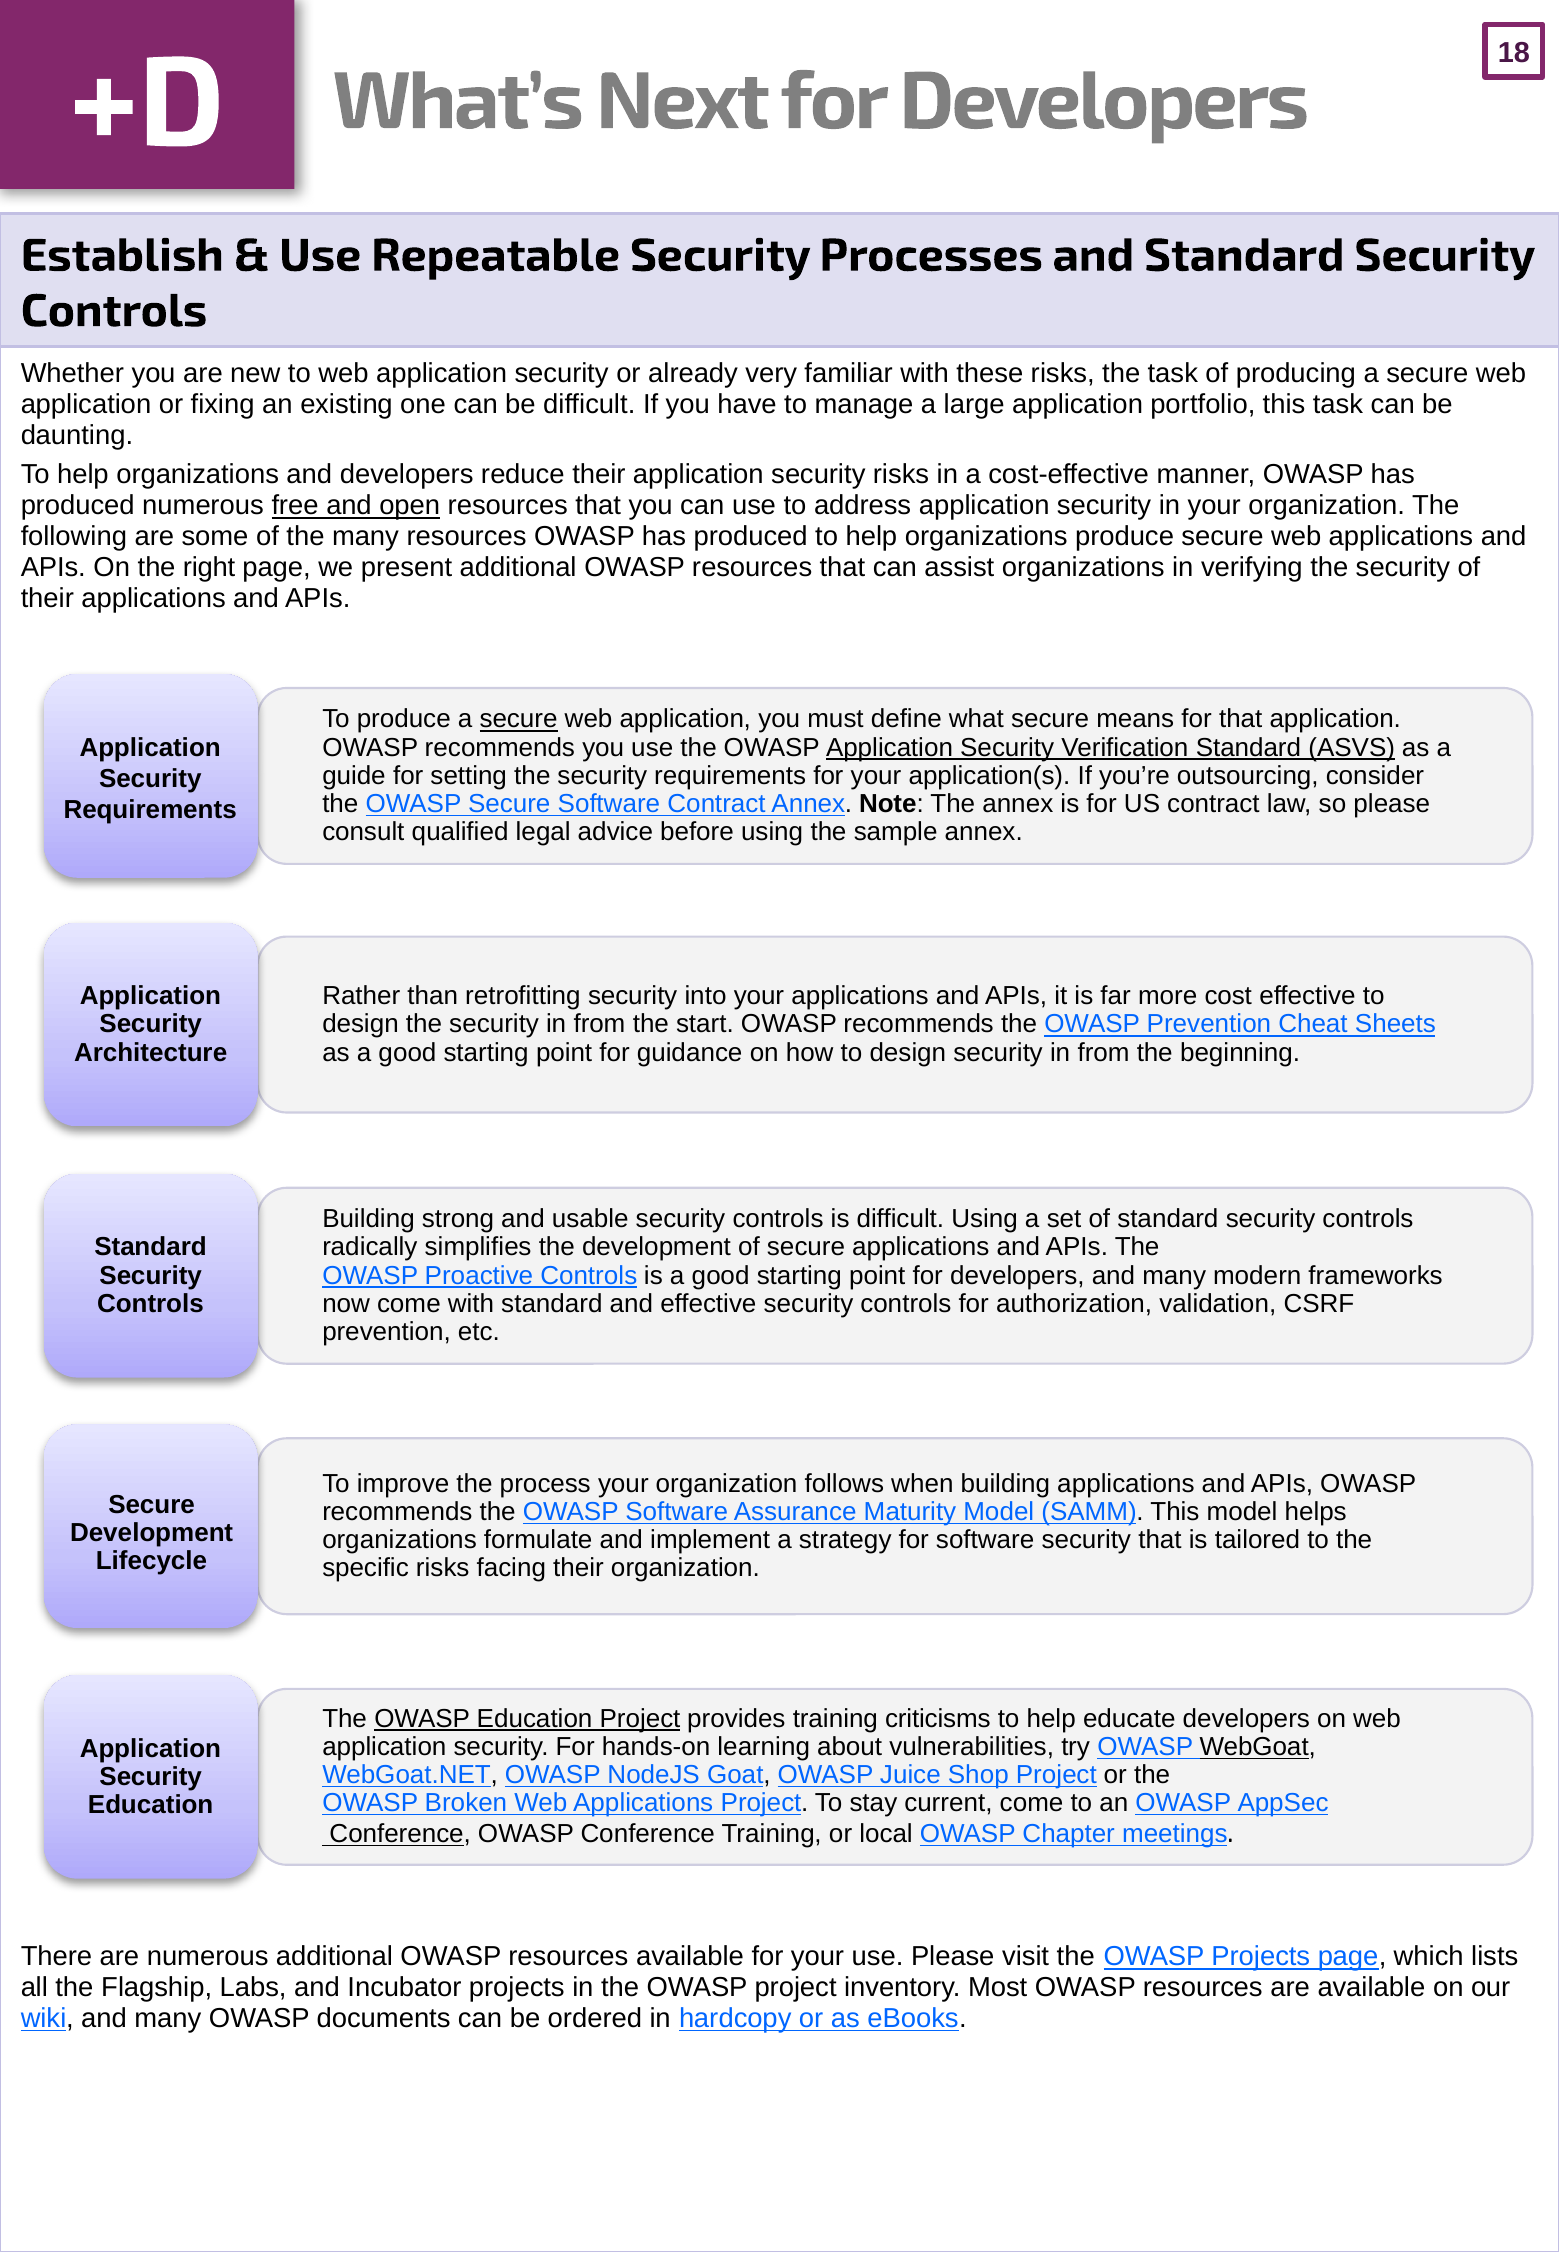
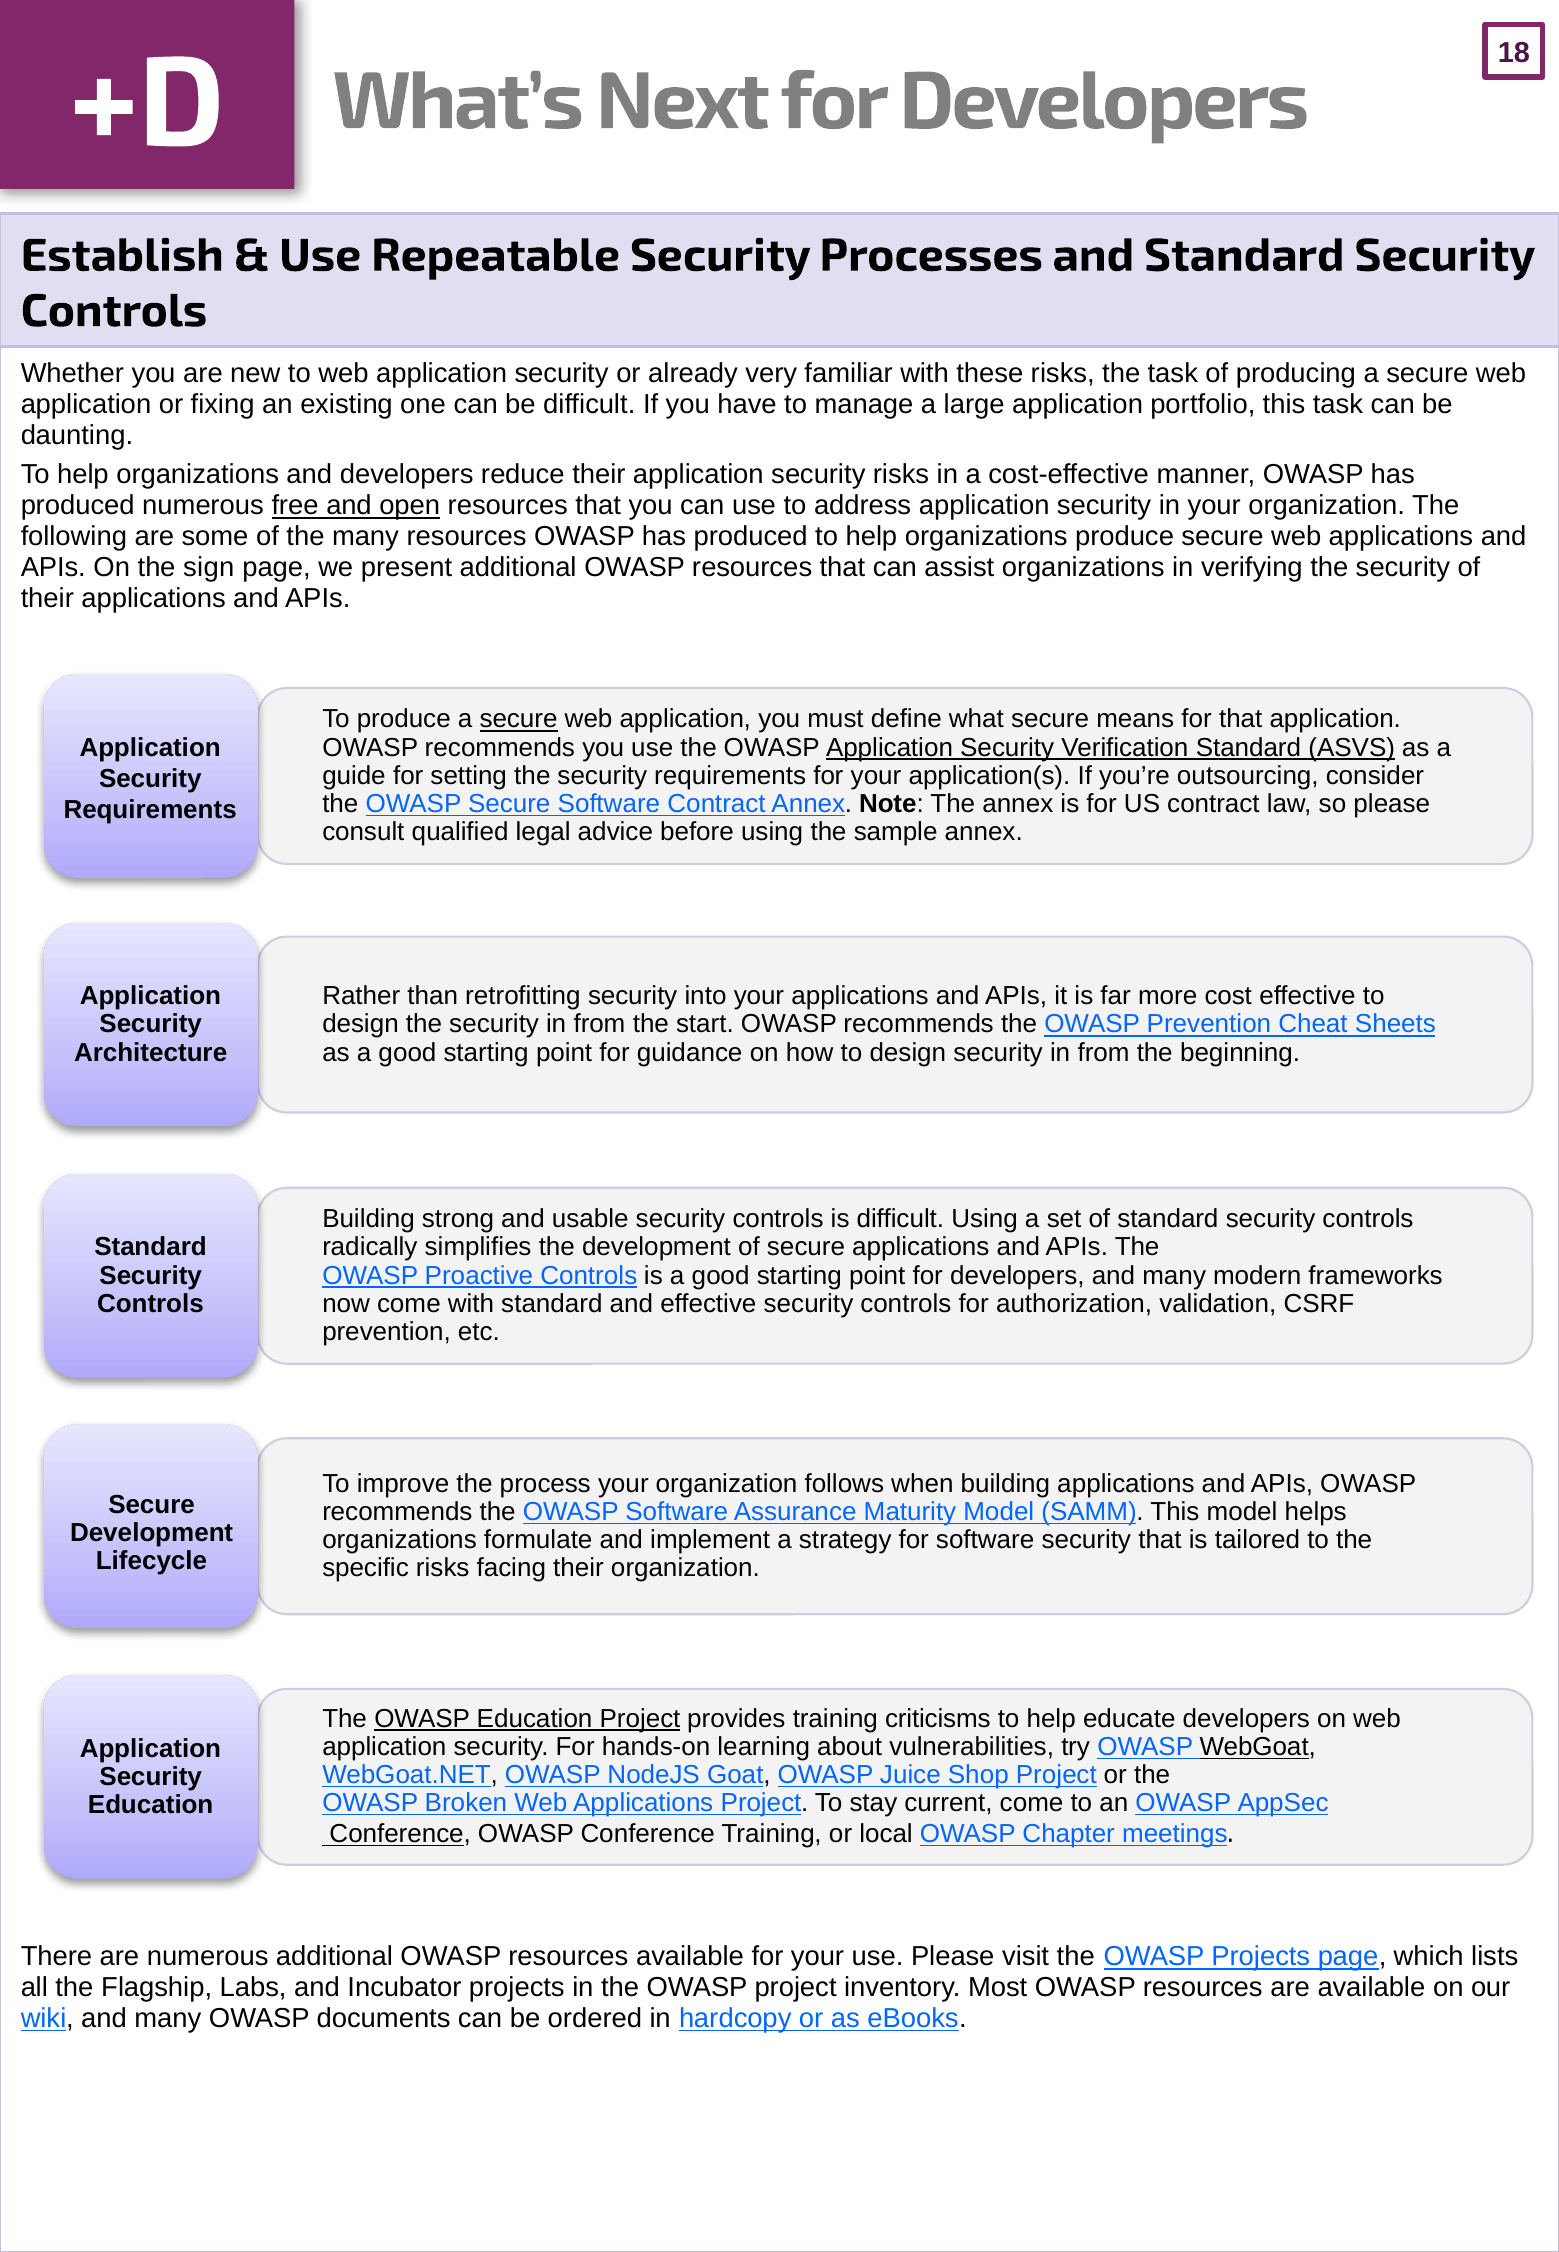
right: right -> sign (209, 567)
